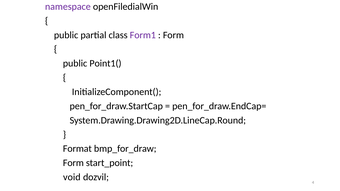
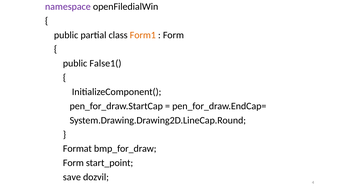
Form1 colour: purple -> orange (143, 35)
Point1(: Point1( -> False1( (105, 63)
void: void -> save (72, 177)
